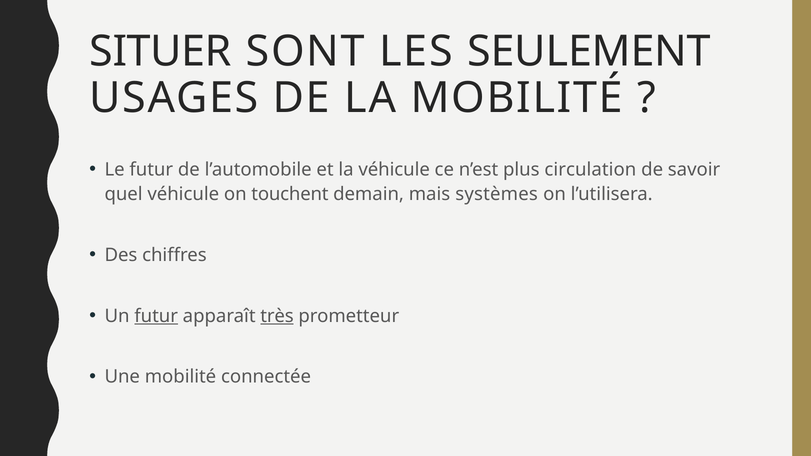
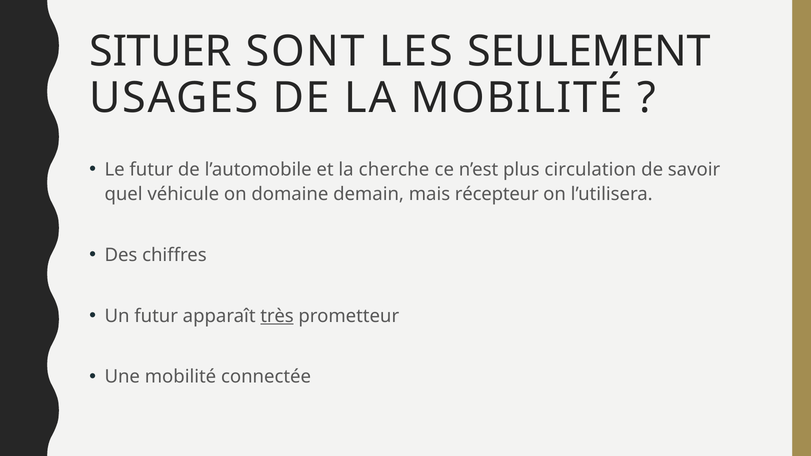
la véhicule: véhicule -> cherche (394, 170)
touchent: touchent -> domaine (290, 194)
systèmes: systèmes -> récepteur (497, 194)
futur underline: present -> none (156, 316)
